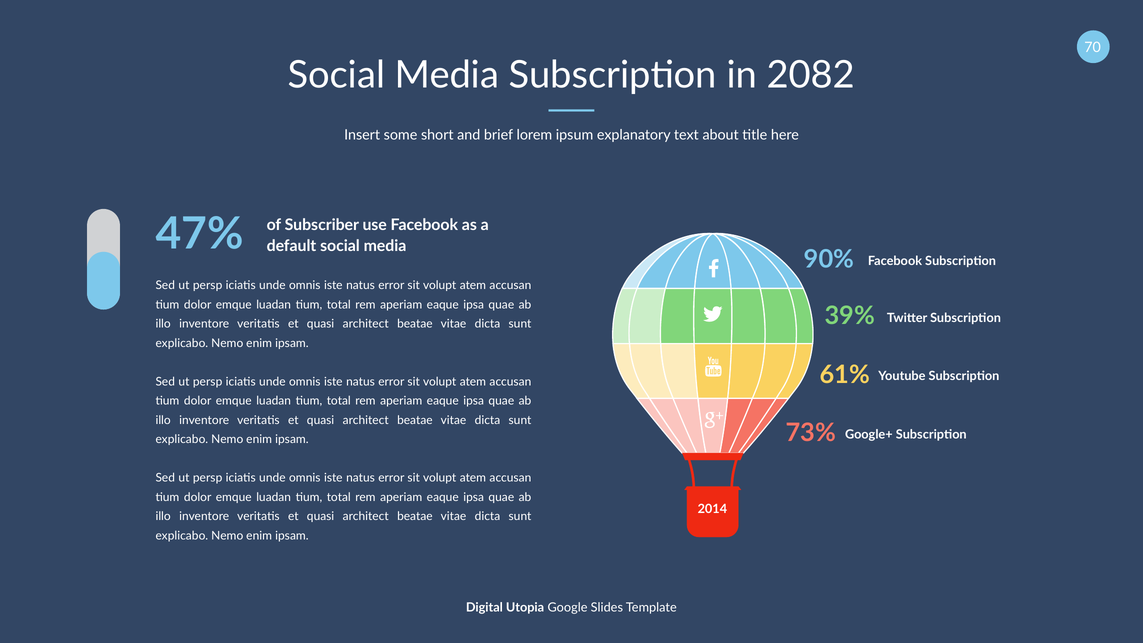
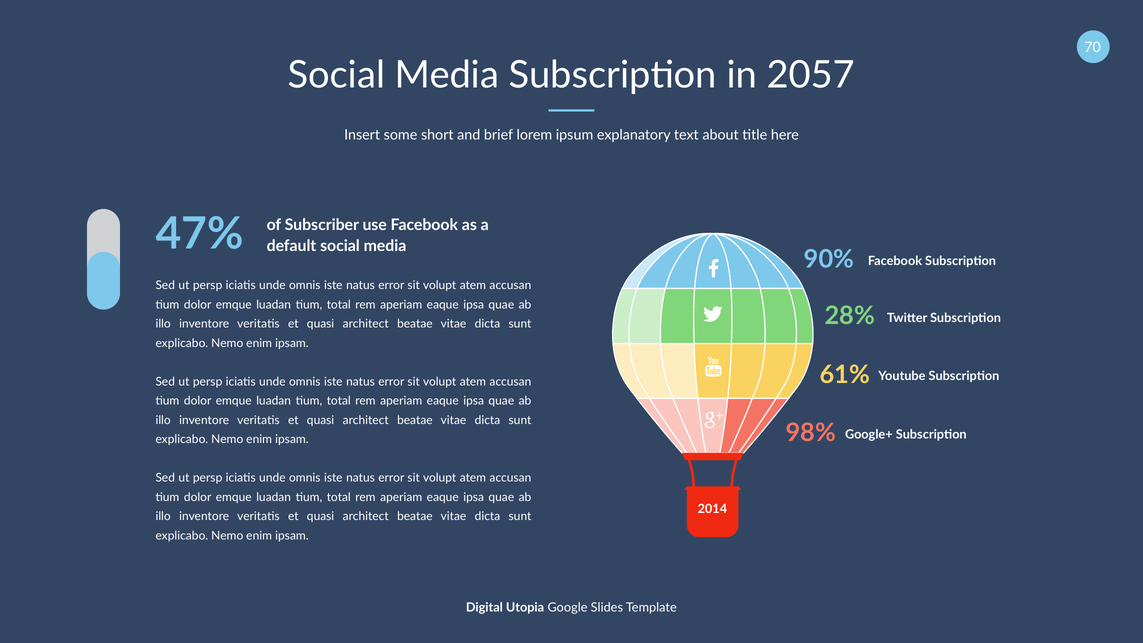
2082: 2082 -> 2057 (811, 75)
39%: 39% -> 28% (850, 316)
73%: 73% -> 98% (811, 433)
